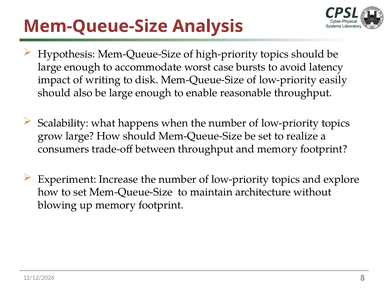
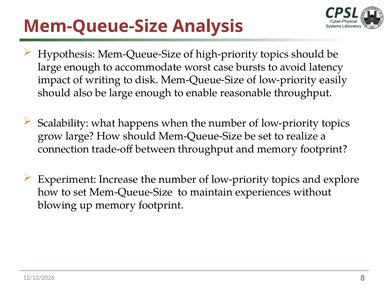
consumers: consumers -> connection (63, 149)
architecture: architecture -> experiences (263, 192)
